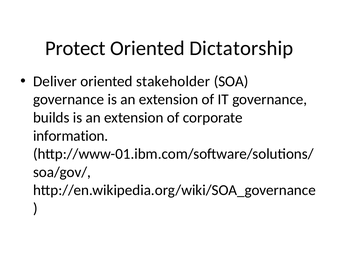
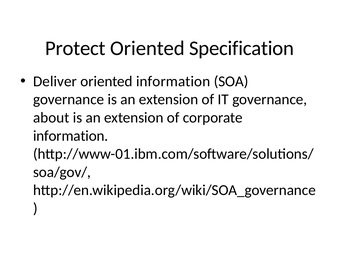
Dictatorship: Dictatorship -> Specification (242, 48)
oriented stakeholder: stakeholder -> information (173, 81)
builds: builds -> about (51, 117)
